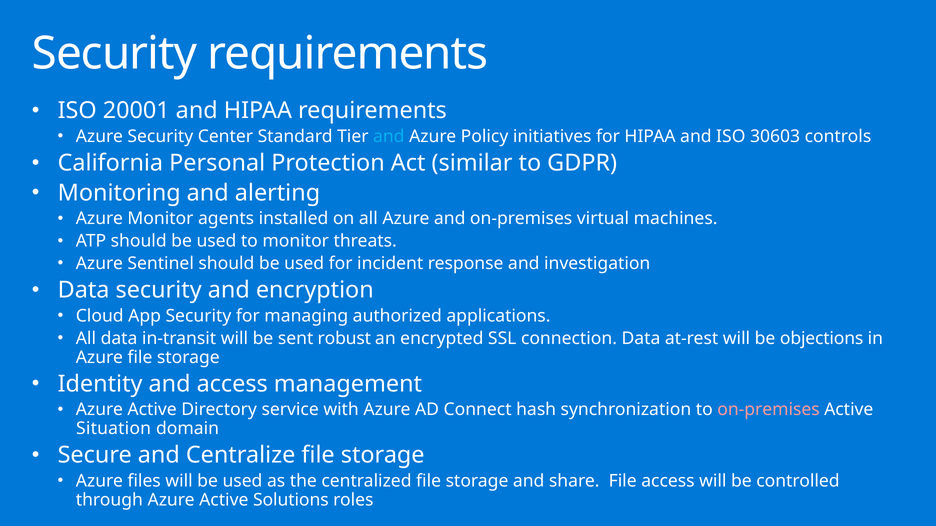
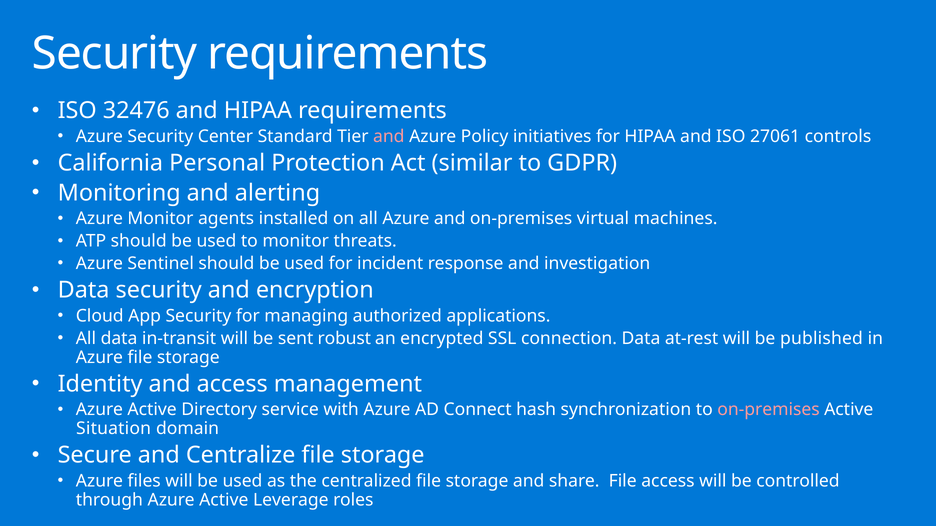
20001: 20001 -> 32476 (136, 111)
and colour: light blue -> pink (389, 136)
30603: 30603 -> 27061 (775, 136)
objections: objections -> published (821, 339)
Solutions: Solutions -> Leverage (291, 500)
